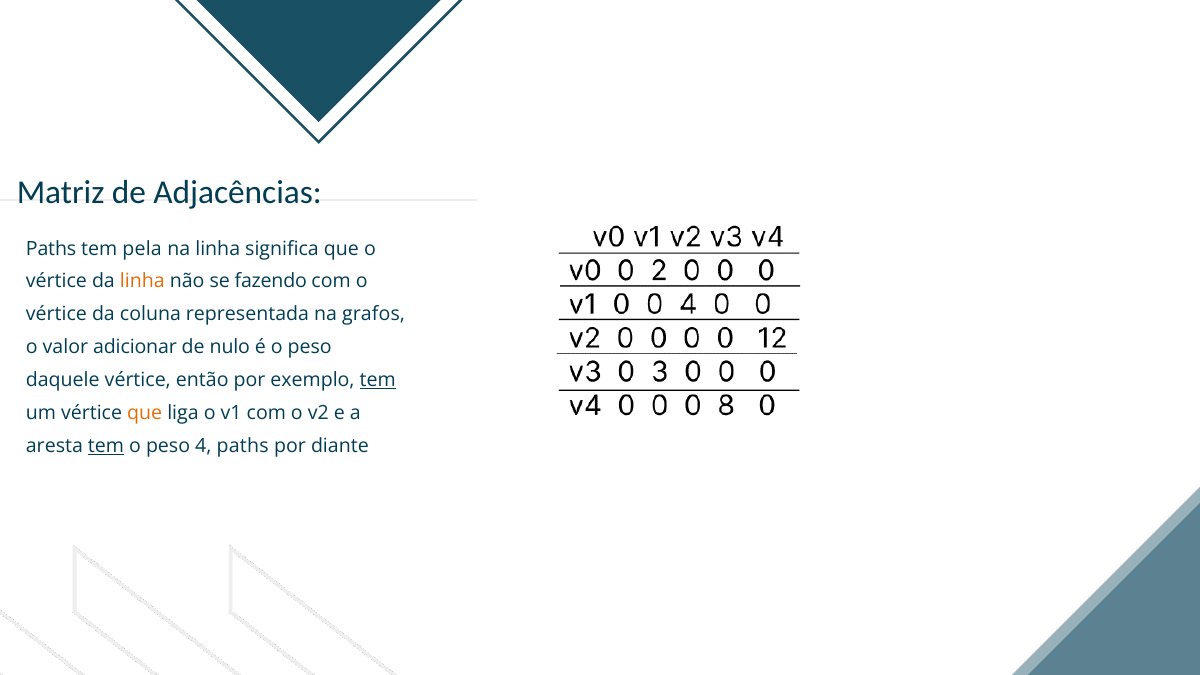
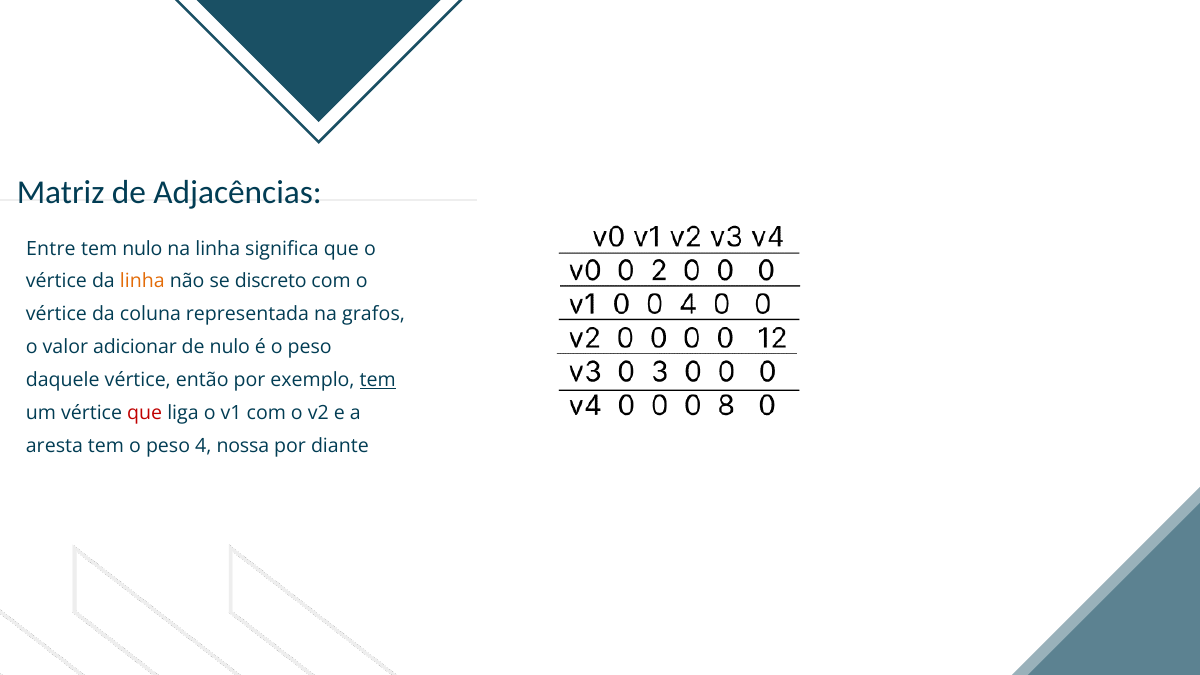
Paths: Paths -> Entre (51, 249)
tem pela: pela -> nulo (142, 249)
fazendo: fazendo -> discreto (271, 281)
que colour: orange -> red (145, 413)
tem underline: present -> none (106, 446)
4 paths: paths -> nossa (243, 446)
